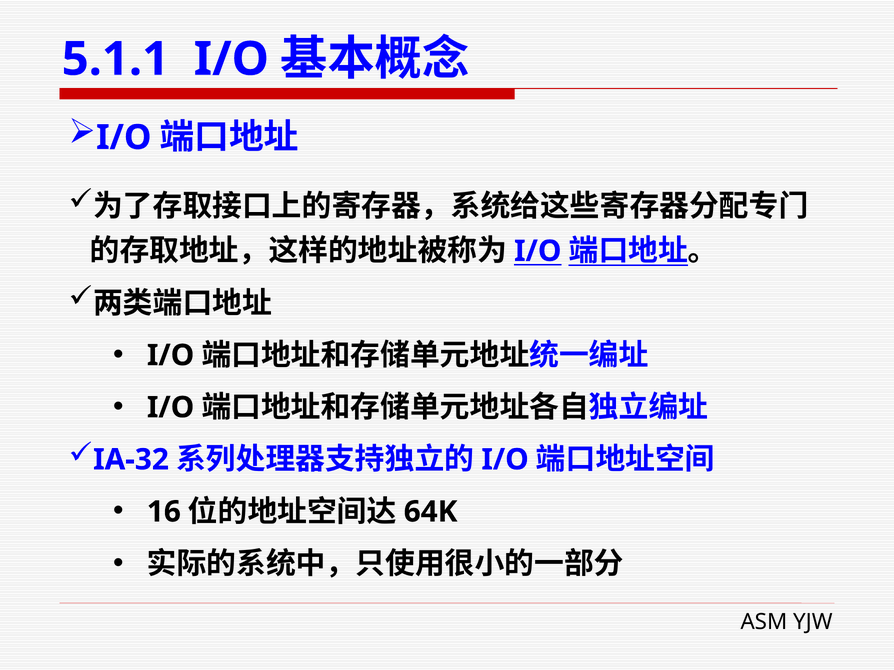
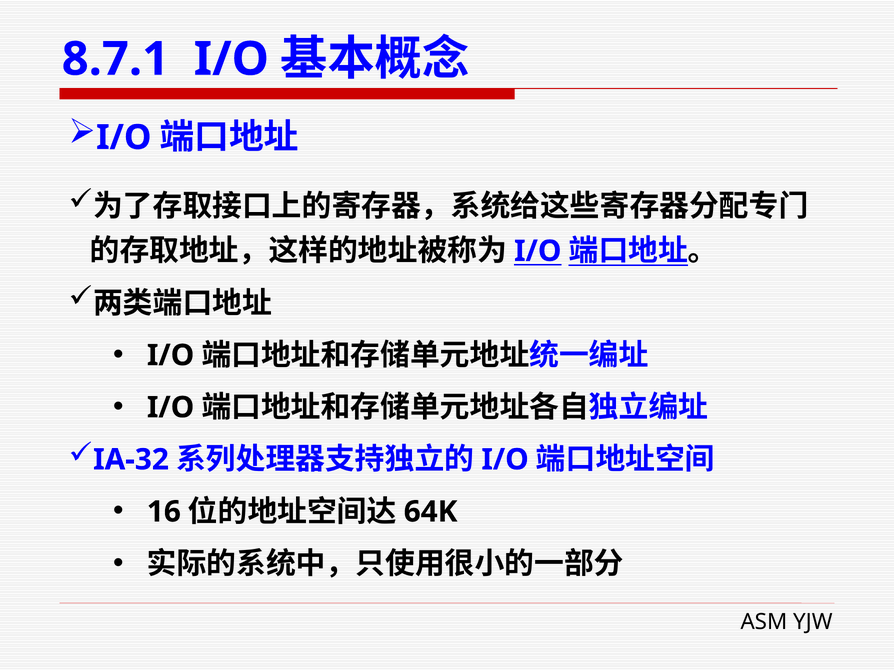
5.1.1: 5.1.1 -> 8.7.1 (115, 59)
